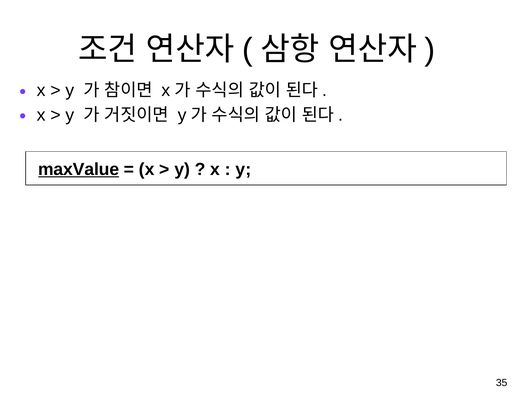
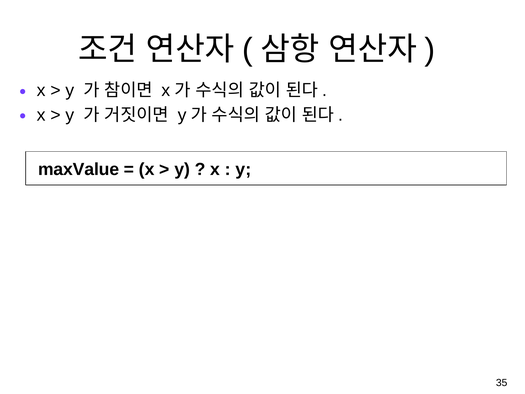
maxValue underline: present -> none (79, 169)
